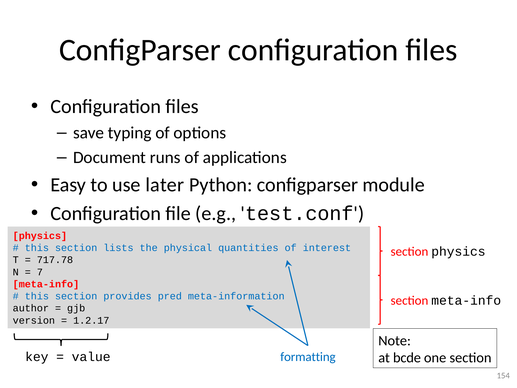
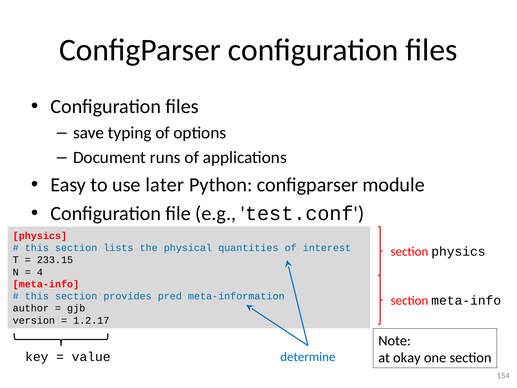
717.78: 717.78 -> 233.15 (55, 260)
7: 7 -> 4 (40, 272)
formatting: formatting -> determine (308, 357)
bcde: bcde -> okay (407, 358)
